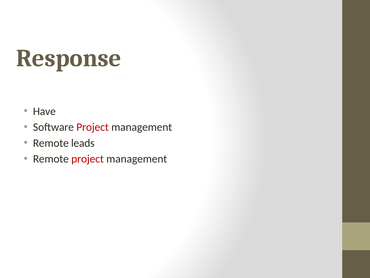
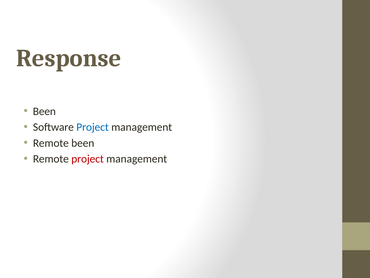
Have: Have -> Been (44, 111)
Project colour: red -> blue (93, 127)
Remote leads: leads -> been (83, 143)
